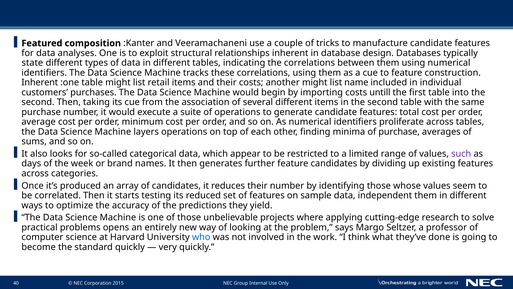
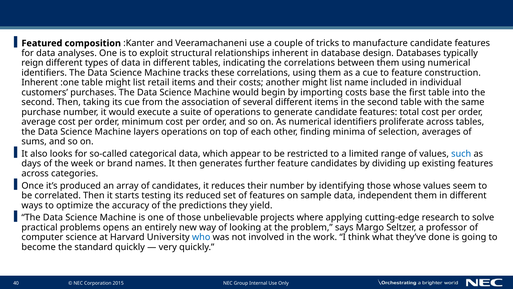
state: state -> reign (32, 63)
untill: untill -> base (380, 92)
of purchase: purchase -> selection (399, 132)
such colour: purple -> blue (461, 154)
